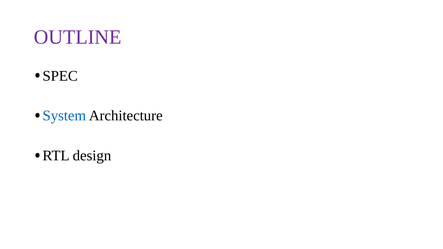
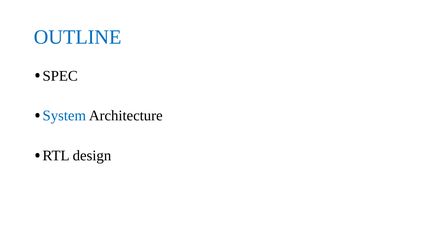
OUTLINE colour: purple -> blue (78, 37)
